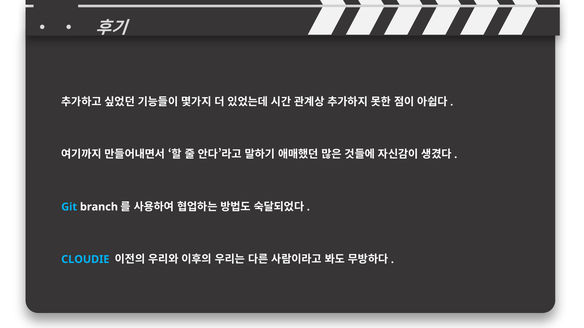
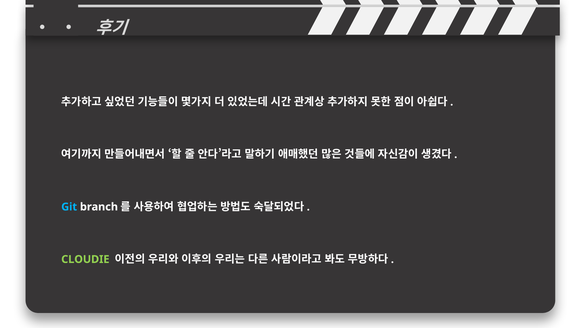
CLOUDIE colour: light blue -> light green (85, 260)
